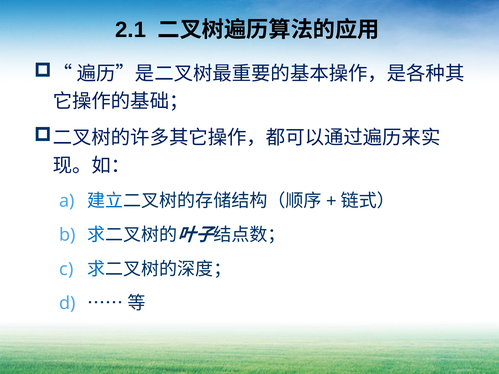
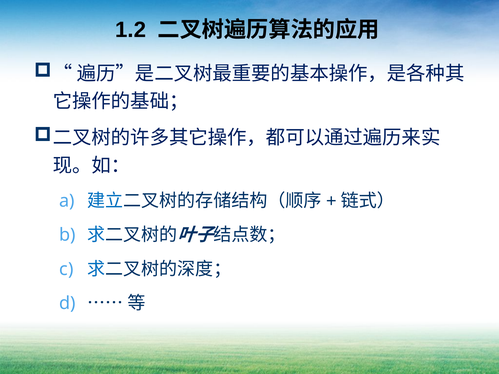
2.1: 2.1 -> 1.2 (131, 30)
